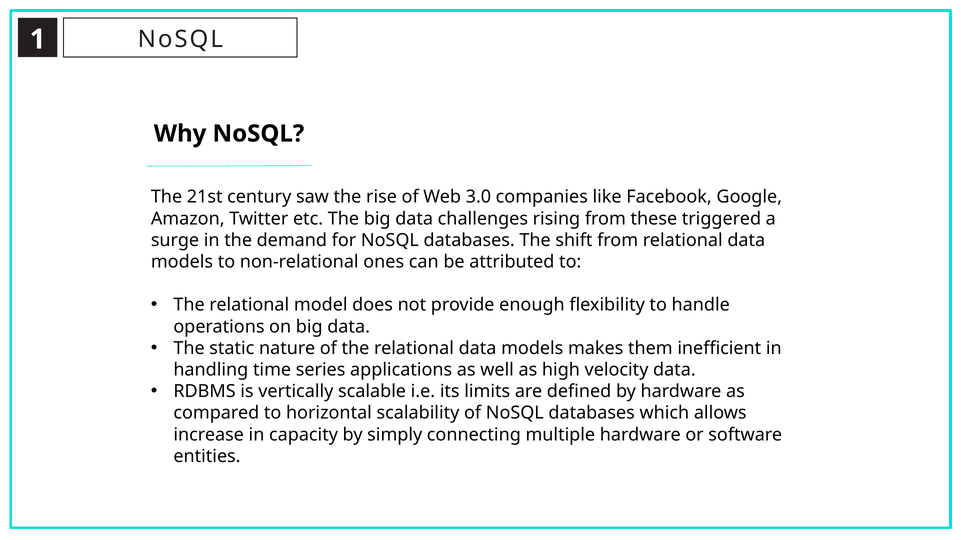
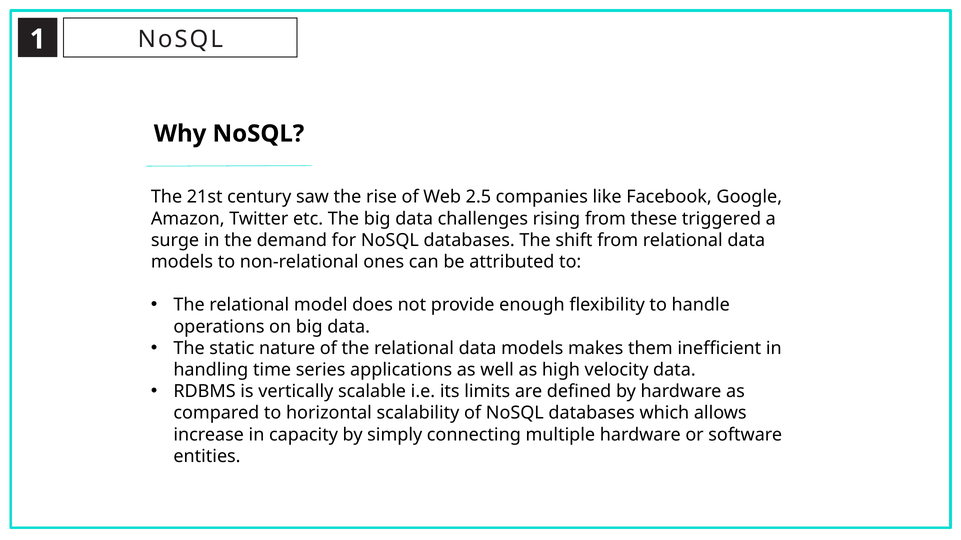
3.0: 3.0 -> 2.5 (478, 197)
